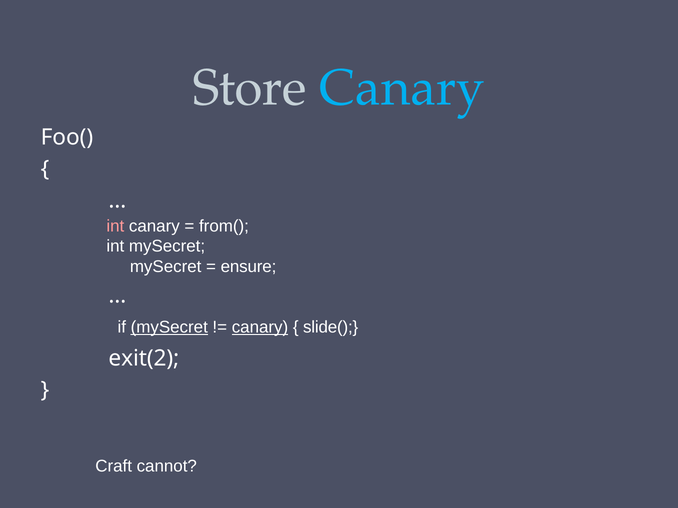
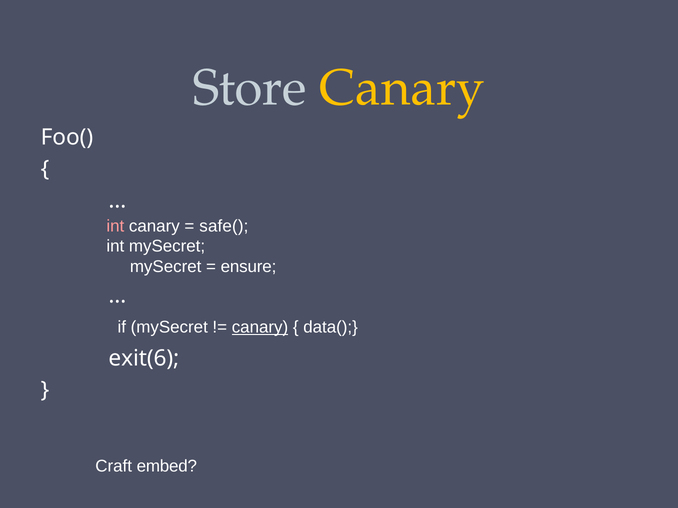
Canary colour: light blue -> yellow (402, 88)
from(: from( -> safe( (224, 226)
mySecret underline: present -> none (169, 328)
slide(: slide( -> data( (331, 328)
exit(2: exit(2 -> exit(6 (144, 359)
cannot: cannot -> embed (167, 466)
